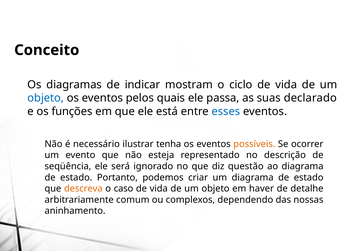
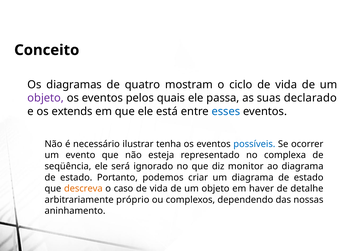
indicar: indicar -> quatro (143, 84)
objeto colour: blue -> purple (46, 98)
funções: funções -> extends (72, 111)
possíveis colour: orange -> blue (254, 144)
descrição: descrição -> complexa (285, 155)
questão: questão -> monitor (246, 166)
comum: comum -> próprio (133, 199)
